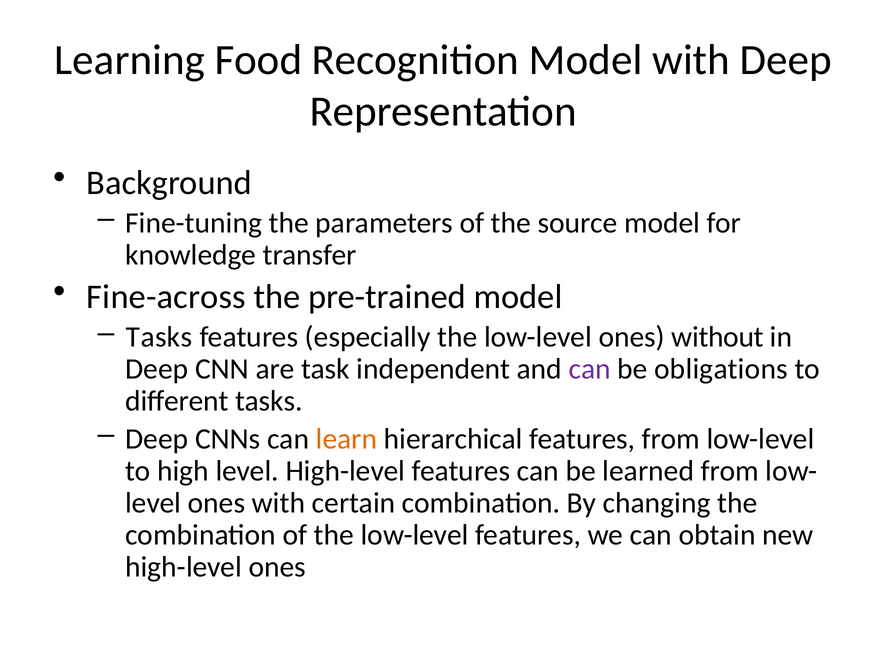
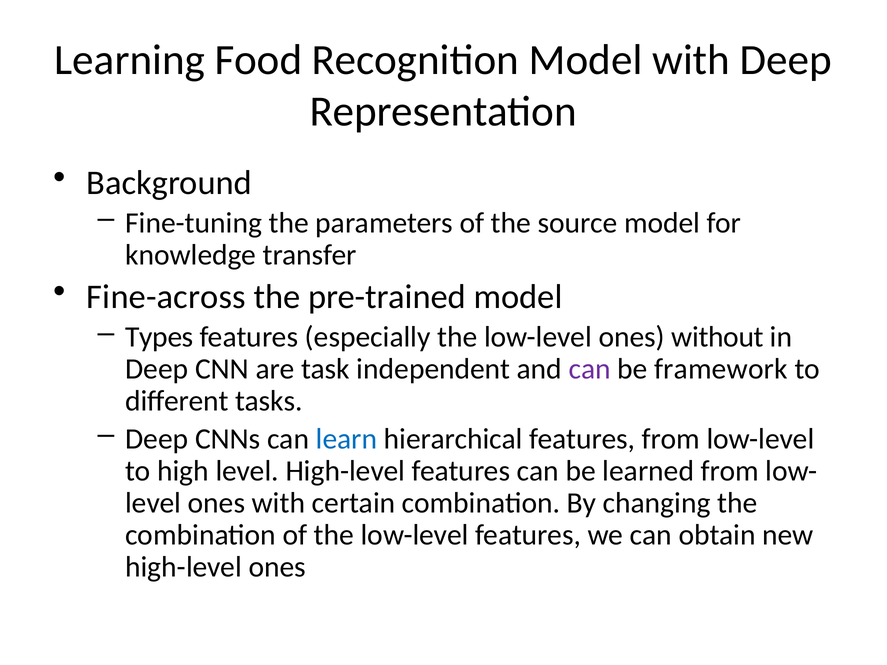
Tasks: Tasks -> Types (159, 337)
obligations: obligations -> framework (721, 369)
learn colour: orange -> blue (347, 439)
